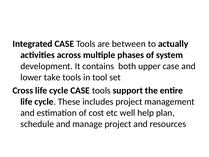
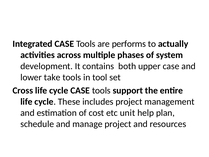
between: between -> performs (129, 44)
well: well -> unit (127, 113)
